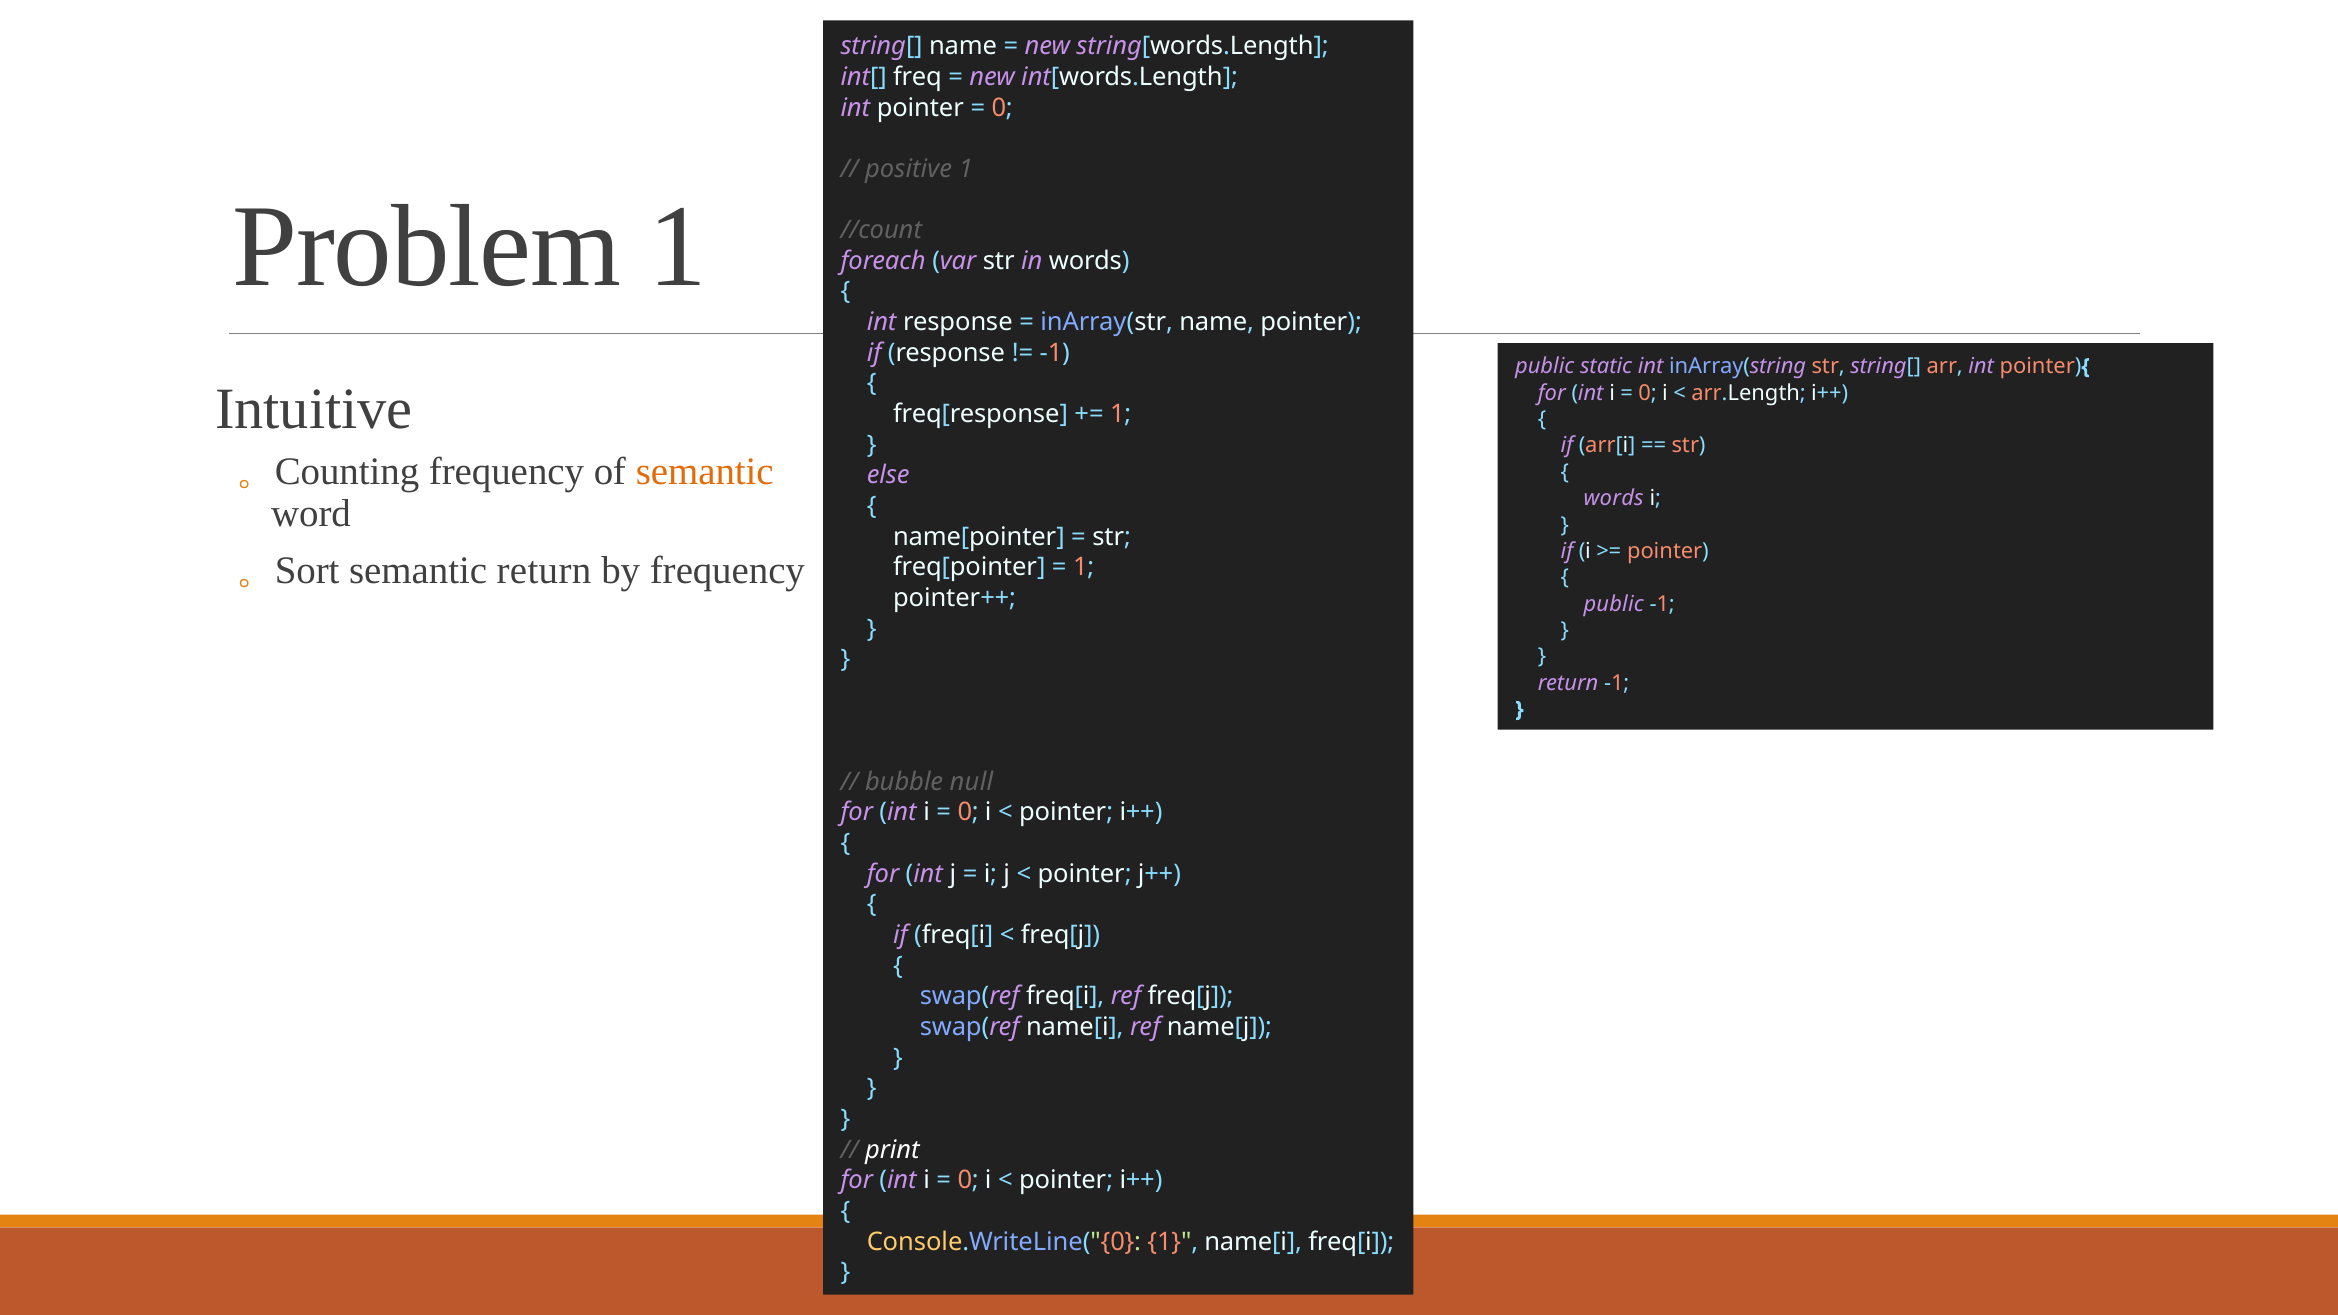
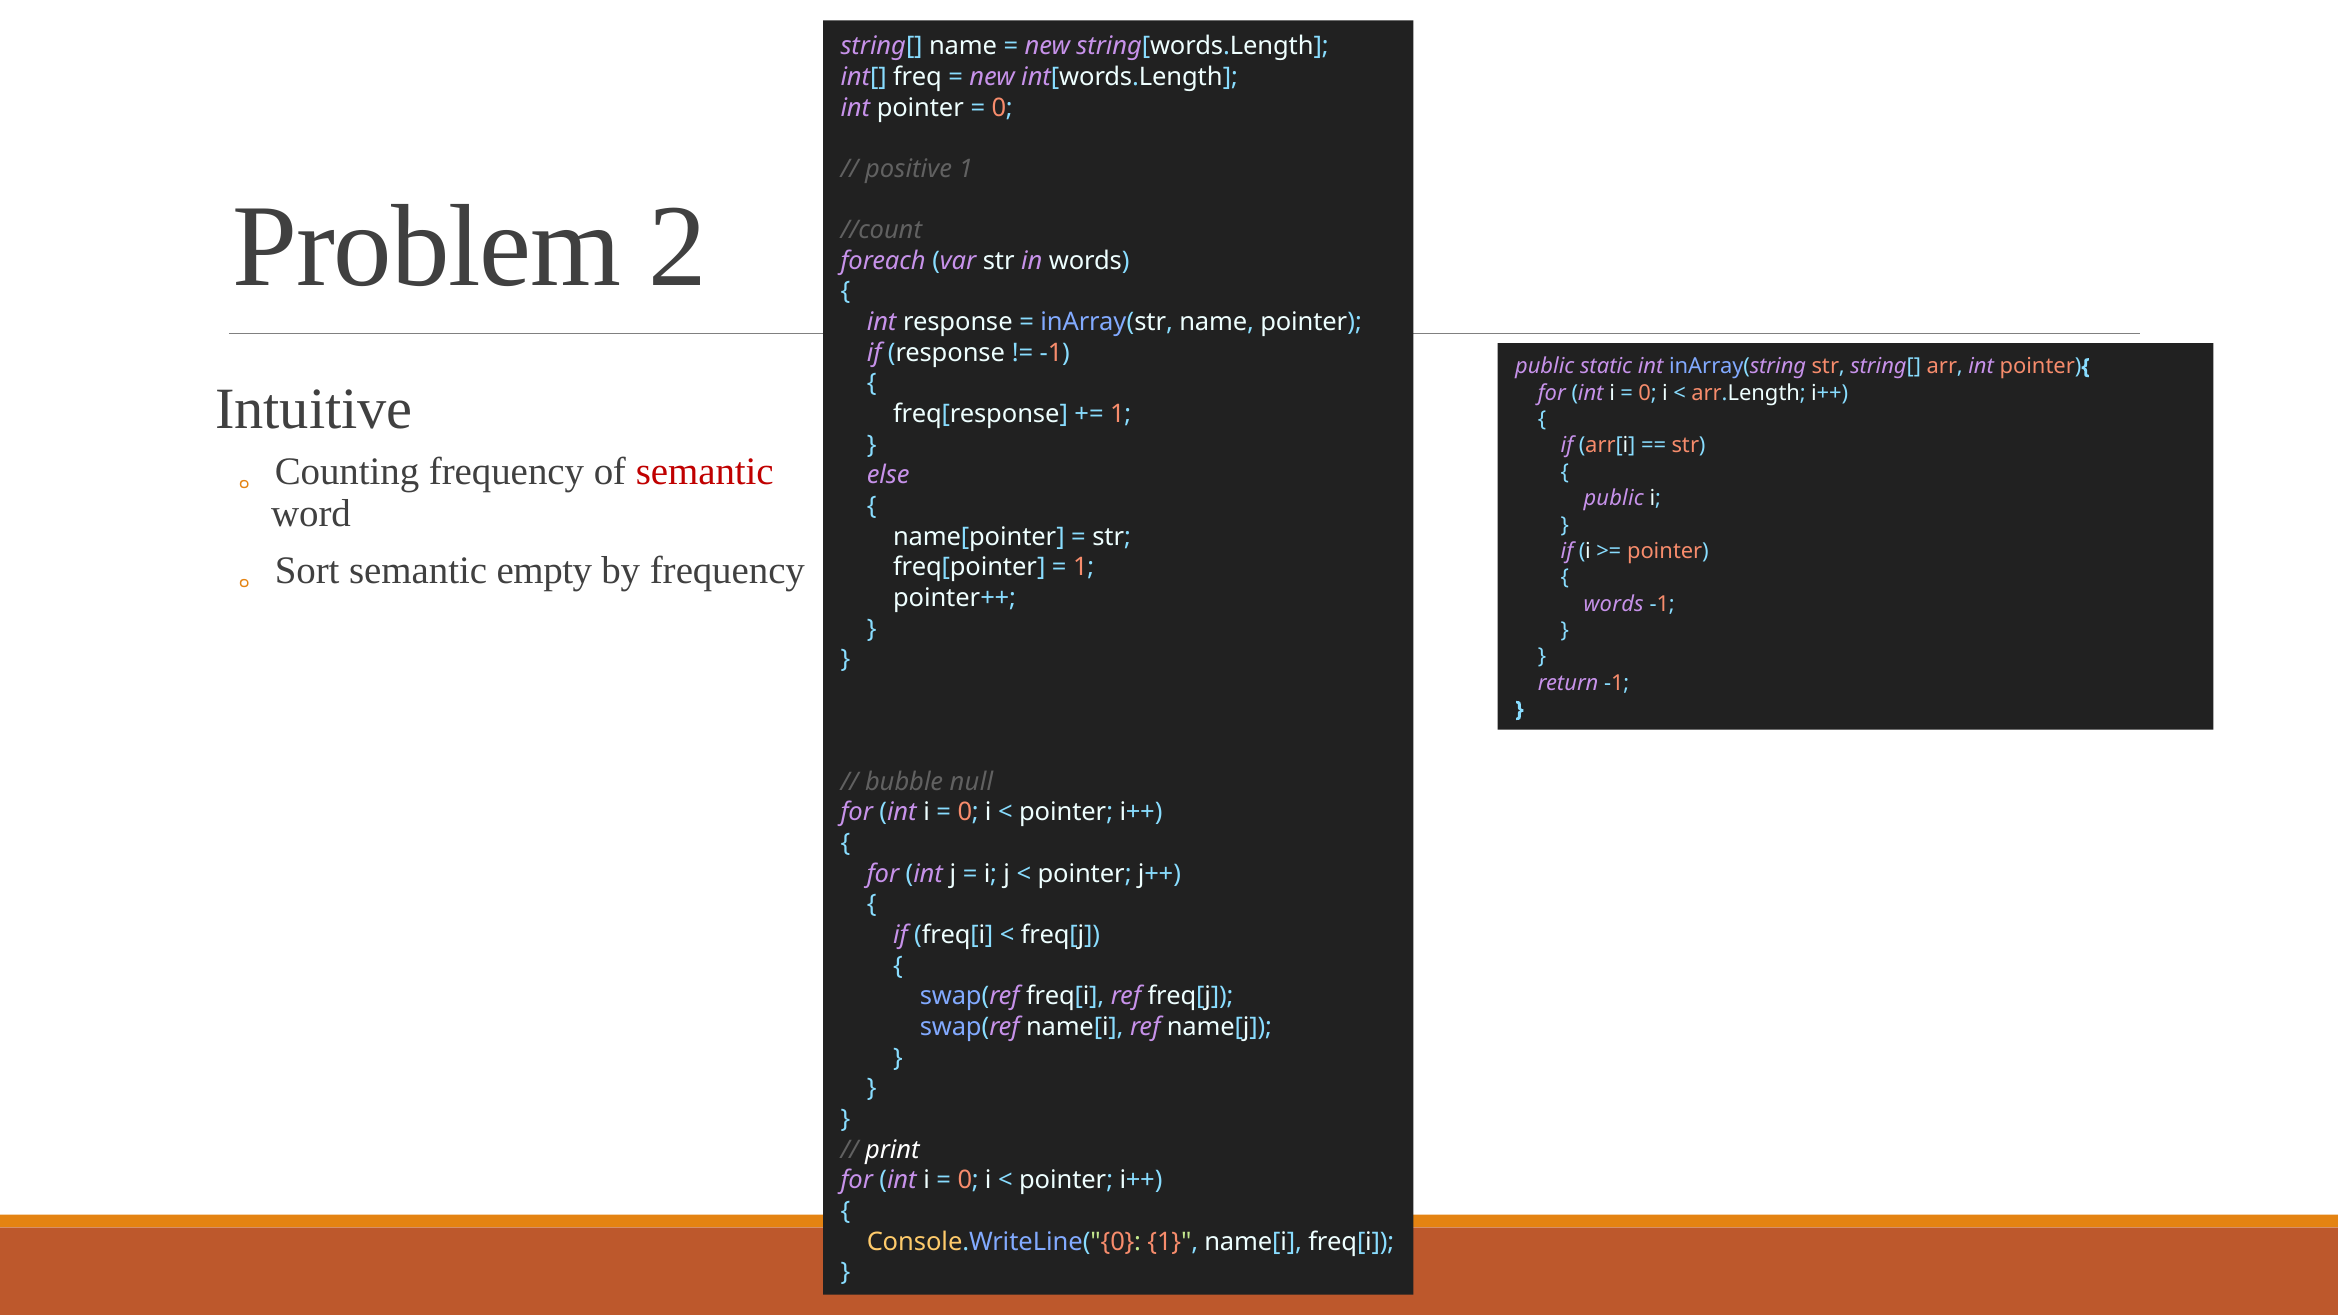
Problem 1: 1 -> 2 (677, 247)
semantic colour: orange -> red (705, 472)
words: words -> public (1614, 498)
semantic return: return -> empty (544, 570)
public: public -> words (1614, 604)
